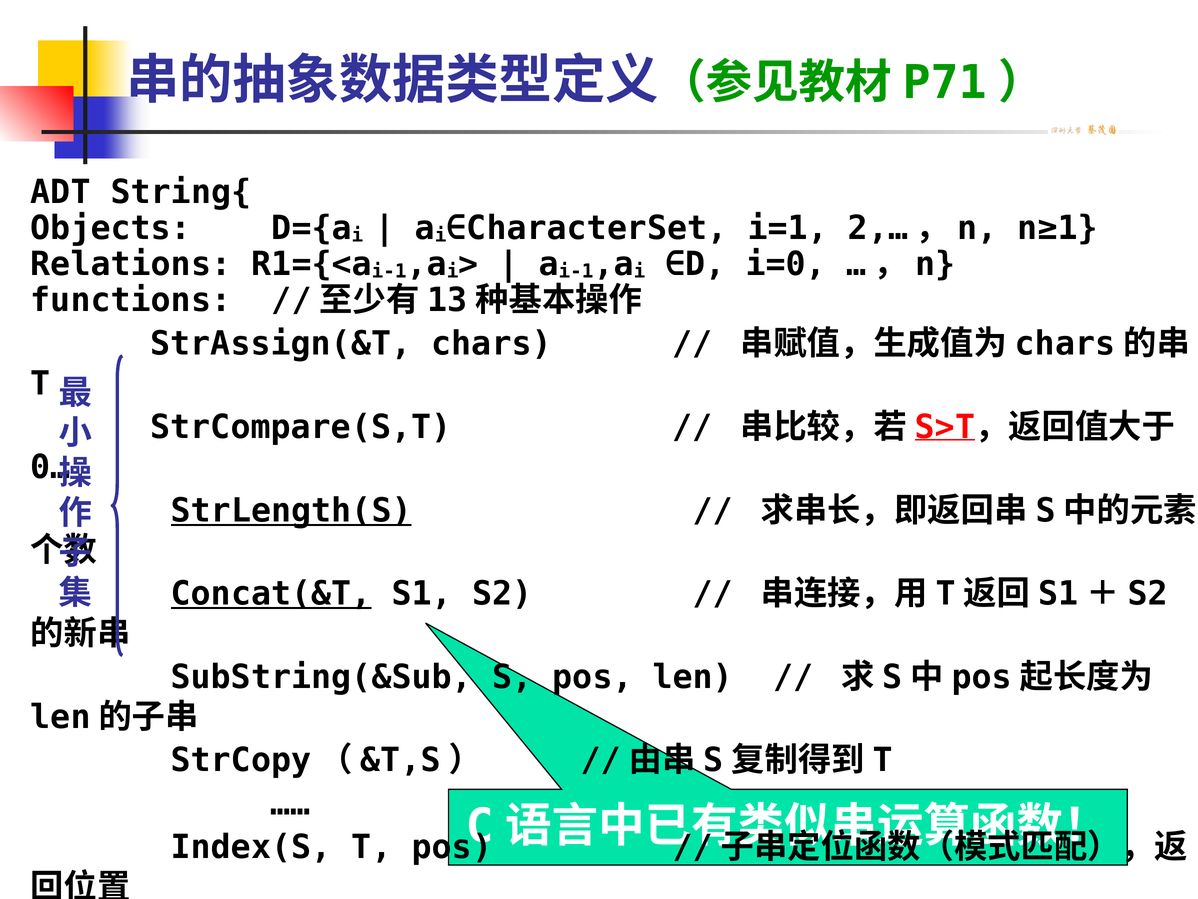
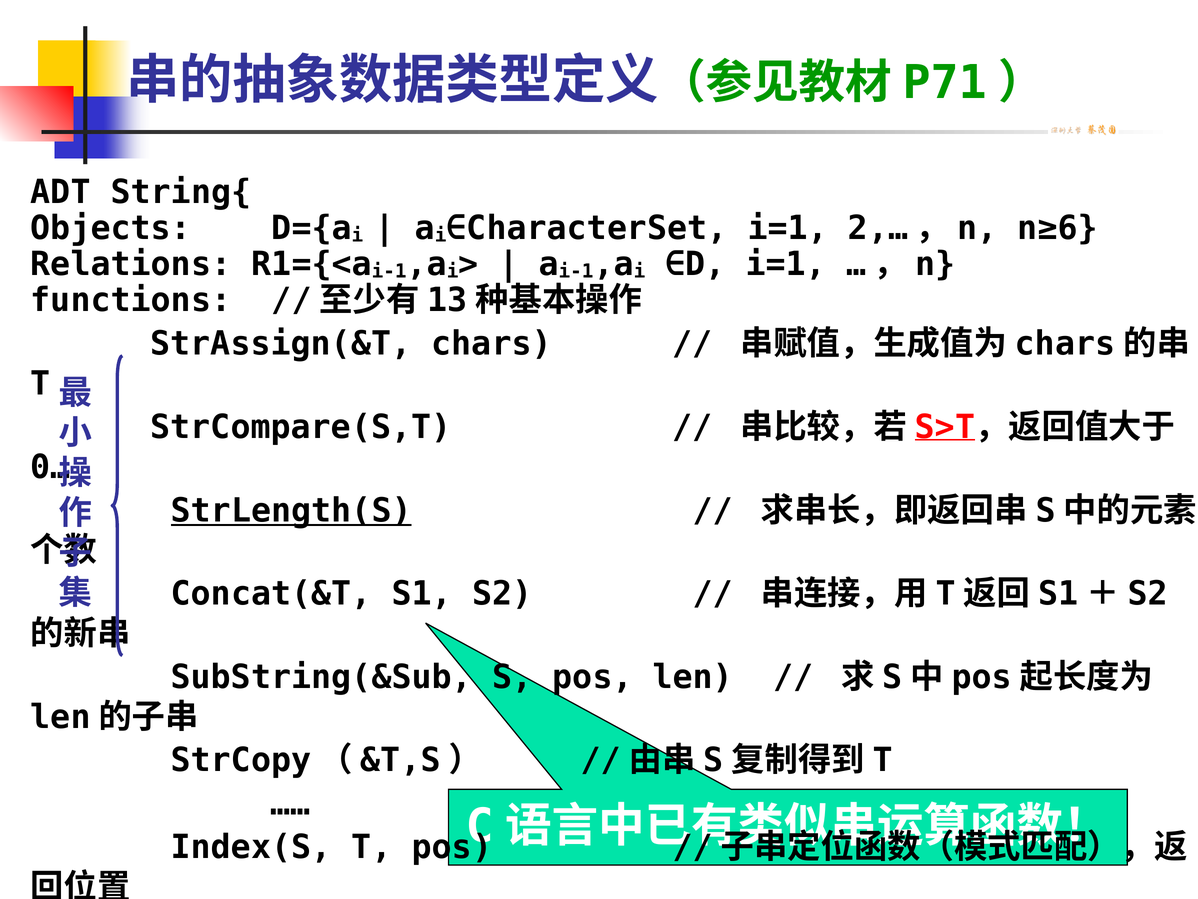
n≥1: n≥1 -> n≥6 (1058, 228)
∈D i=0: i=0 -> i=1 (786, 264)
Concat(&T underline: present -> none (271, 593)
